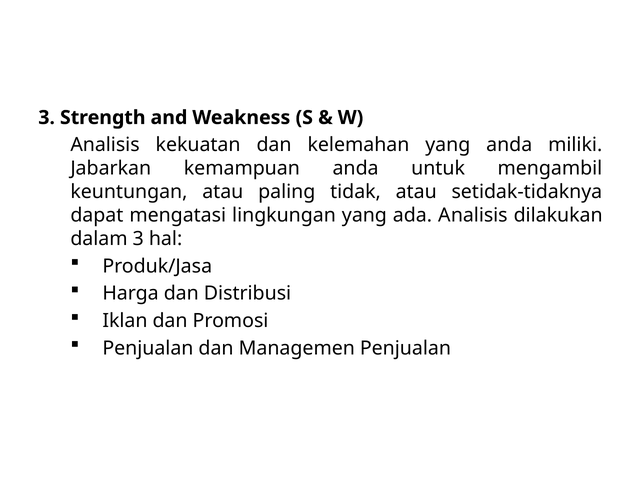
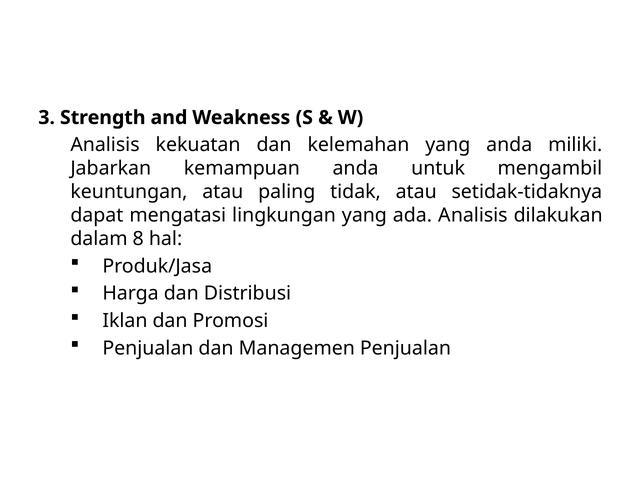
dalam 3: 3 -> 8 (138, 239)
